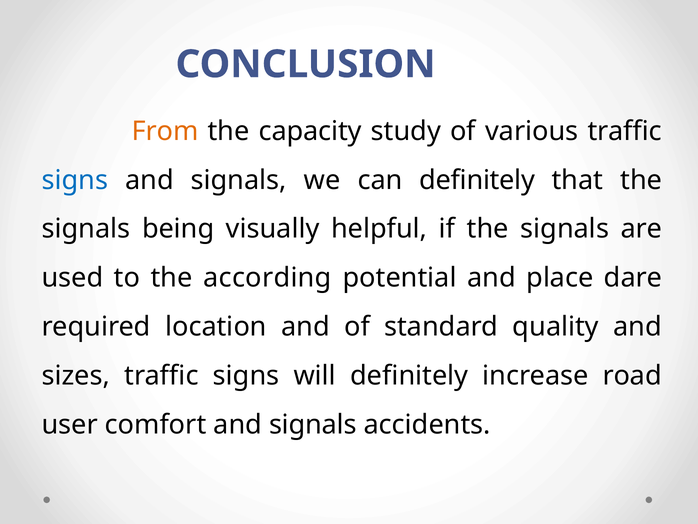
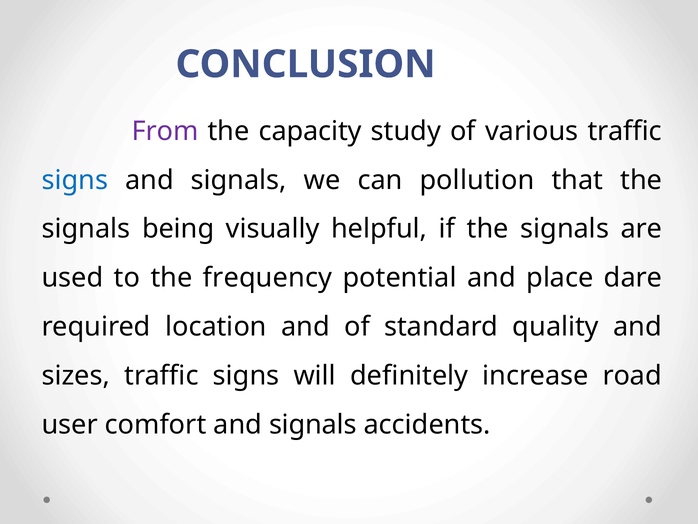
From colour: orange -> purple (165, 131)
can definitely: definitely -> pollution (477, 180)
according: according -> frequency (268, 278)
